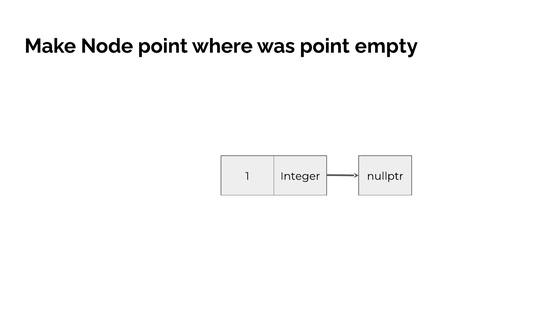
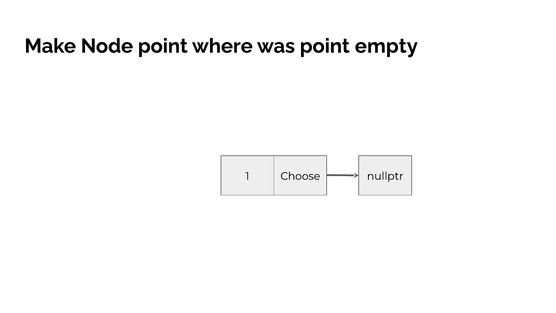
Integer: Integer -> Choose (300, 176)
